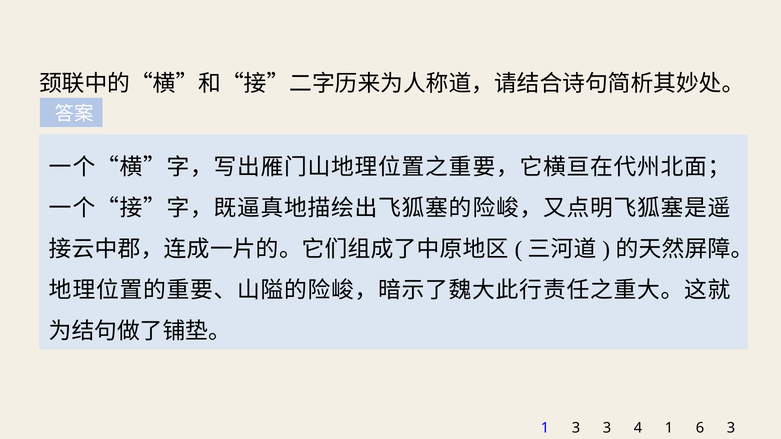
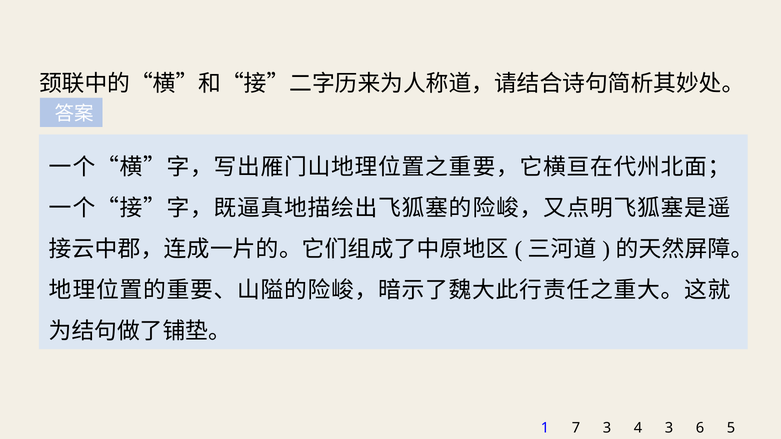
1 3: 3 -> 7 (576, 428)
4 1: 1 -> 3 (669, 428)
6 3: 3 -> 5 (731, 428)
